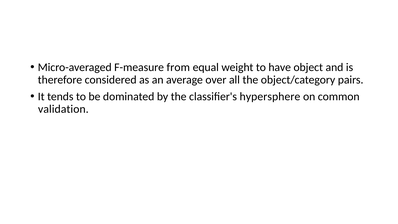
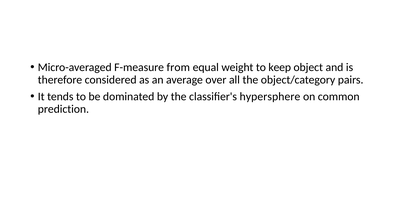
have: have -> keep (280, 67)
validation: validation -> prediction (63, 109)
